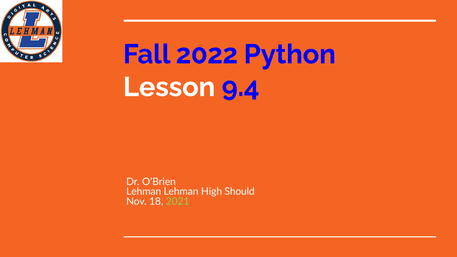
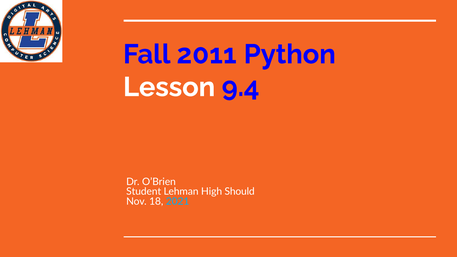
2022: 2022 -> 2011 (207, 54)
Lehman: Lehman -> Student (144, 192)
2021 colour: light green -> light blue (178, 201)
